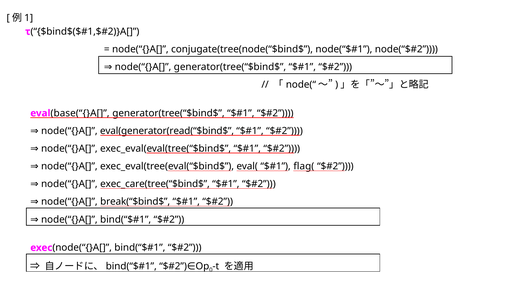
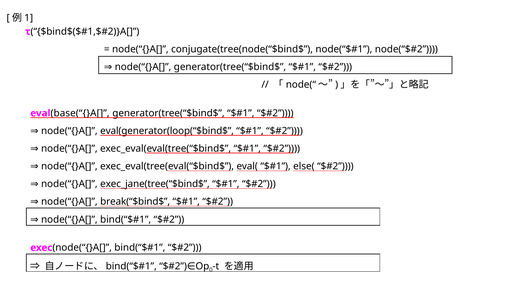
eval(generator(read(“$bind$: eval(generator(read(“$bind$ -> eval(generator(loop(“$bind$ (167, 131)
flag(: flag( -> else( (304, 166)
exec_care(tree(“$bind$: exec_care(tree(“$bind$ -> exec_jane(tree(“$bind$ (155, 184)
